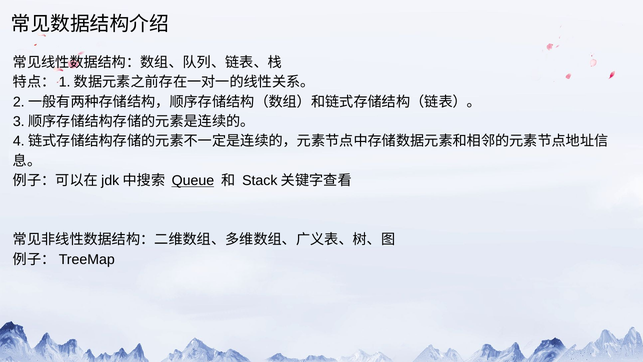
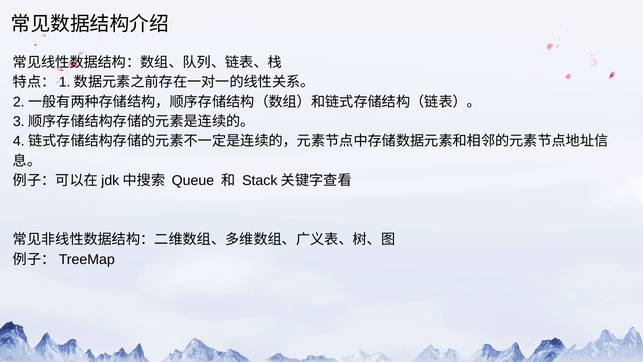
Queue underline: present -> none (193, 181)
